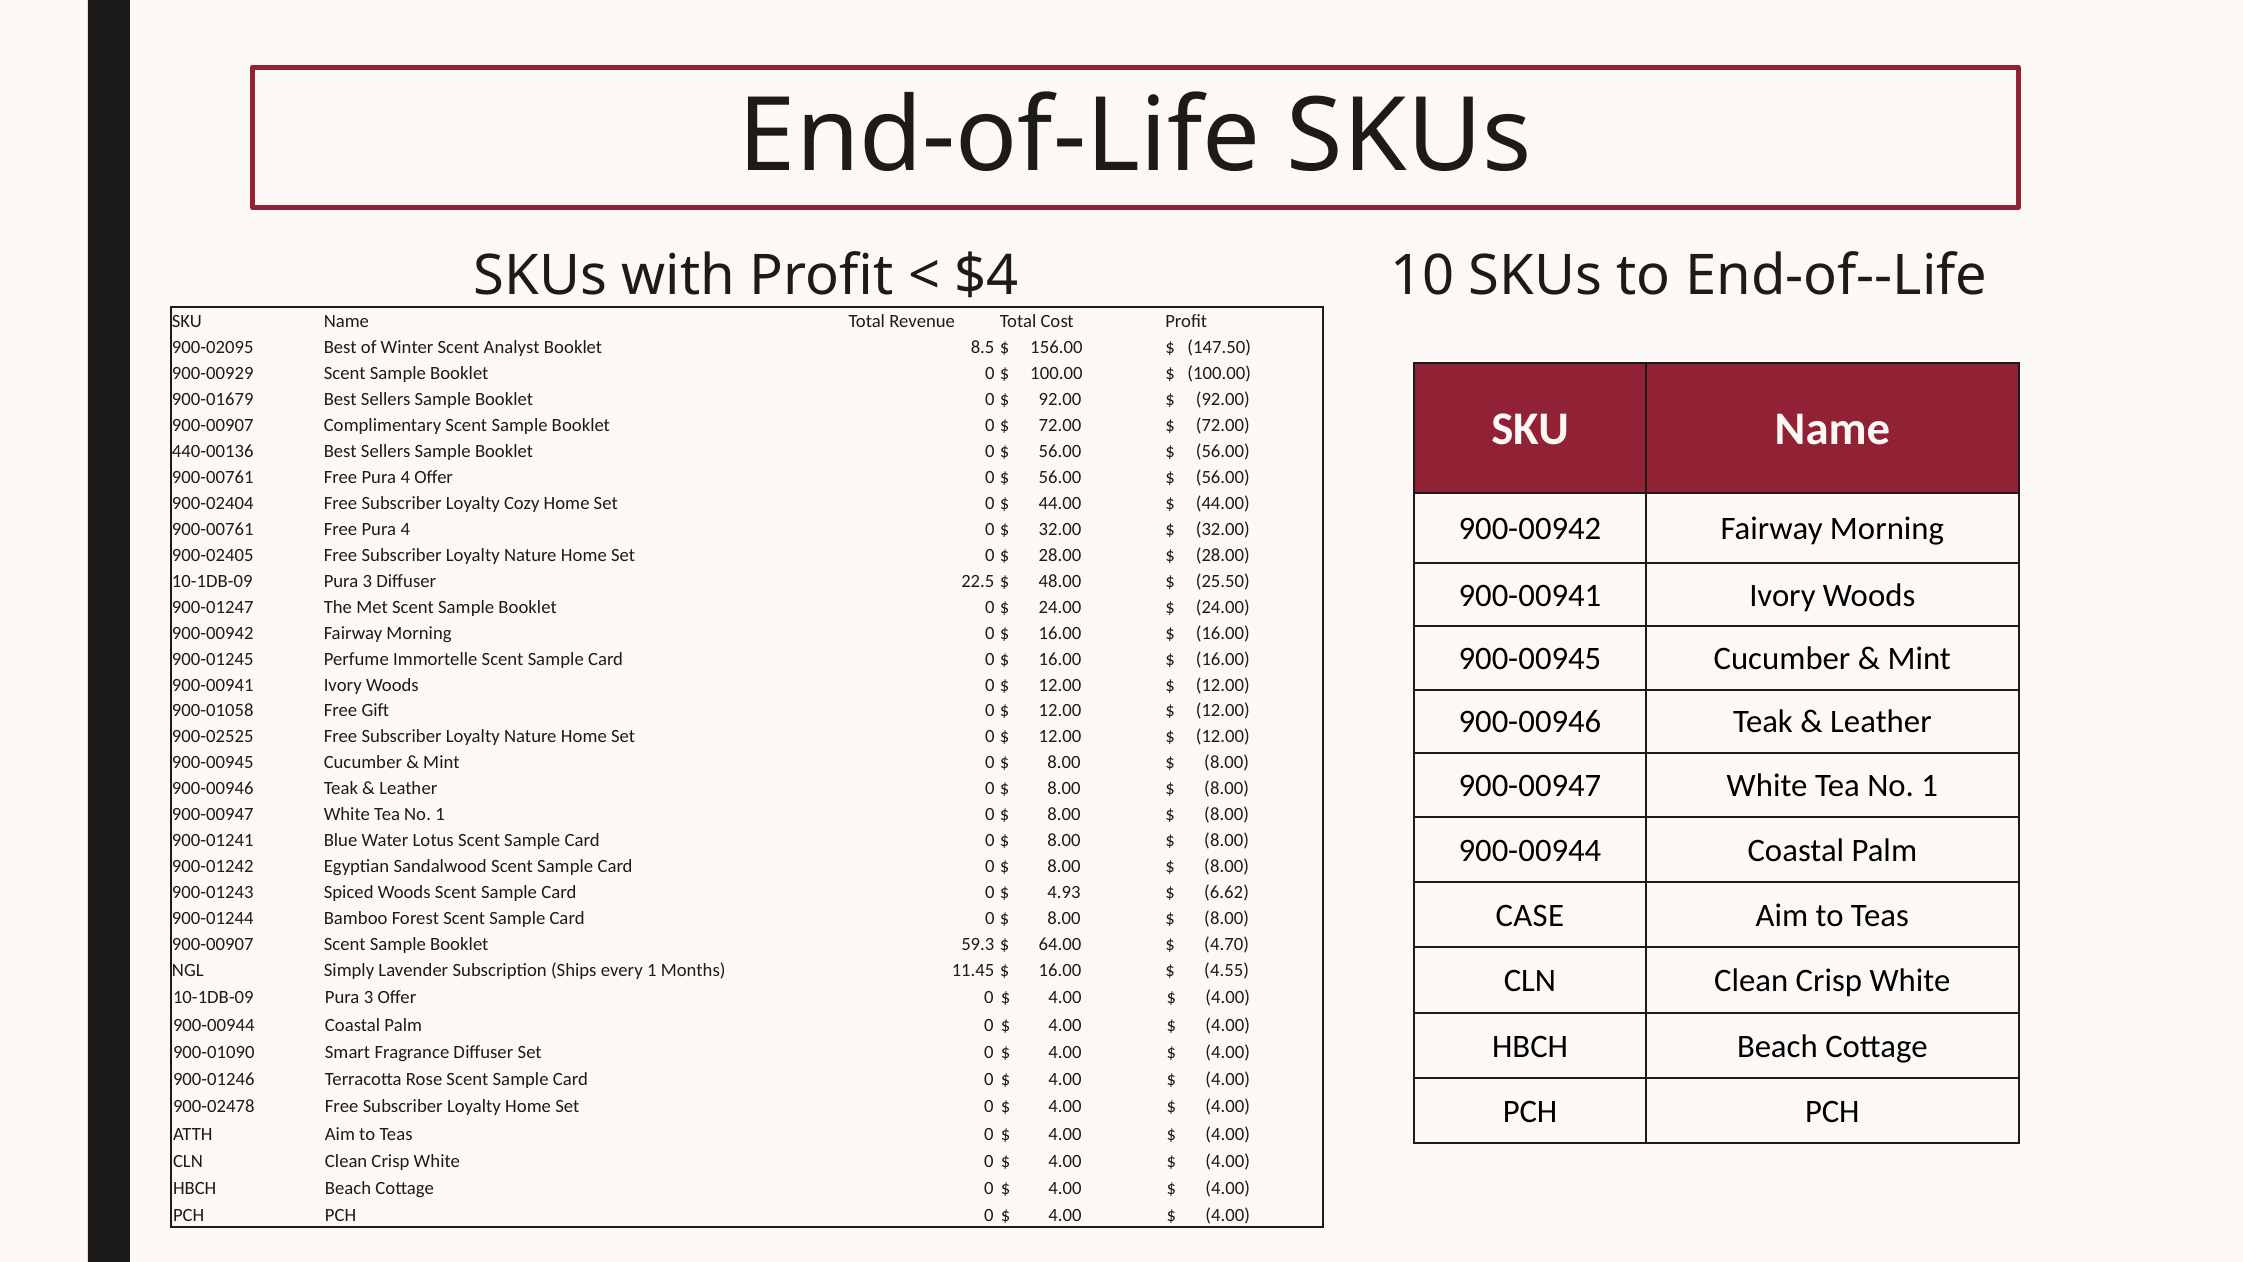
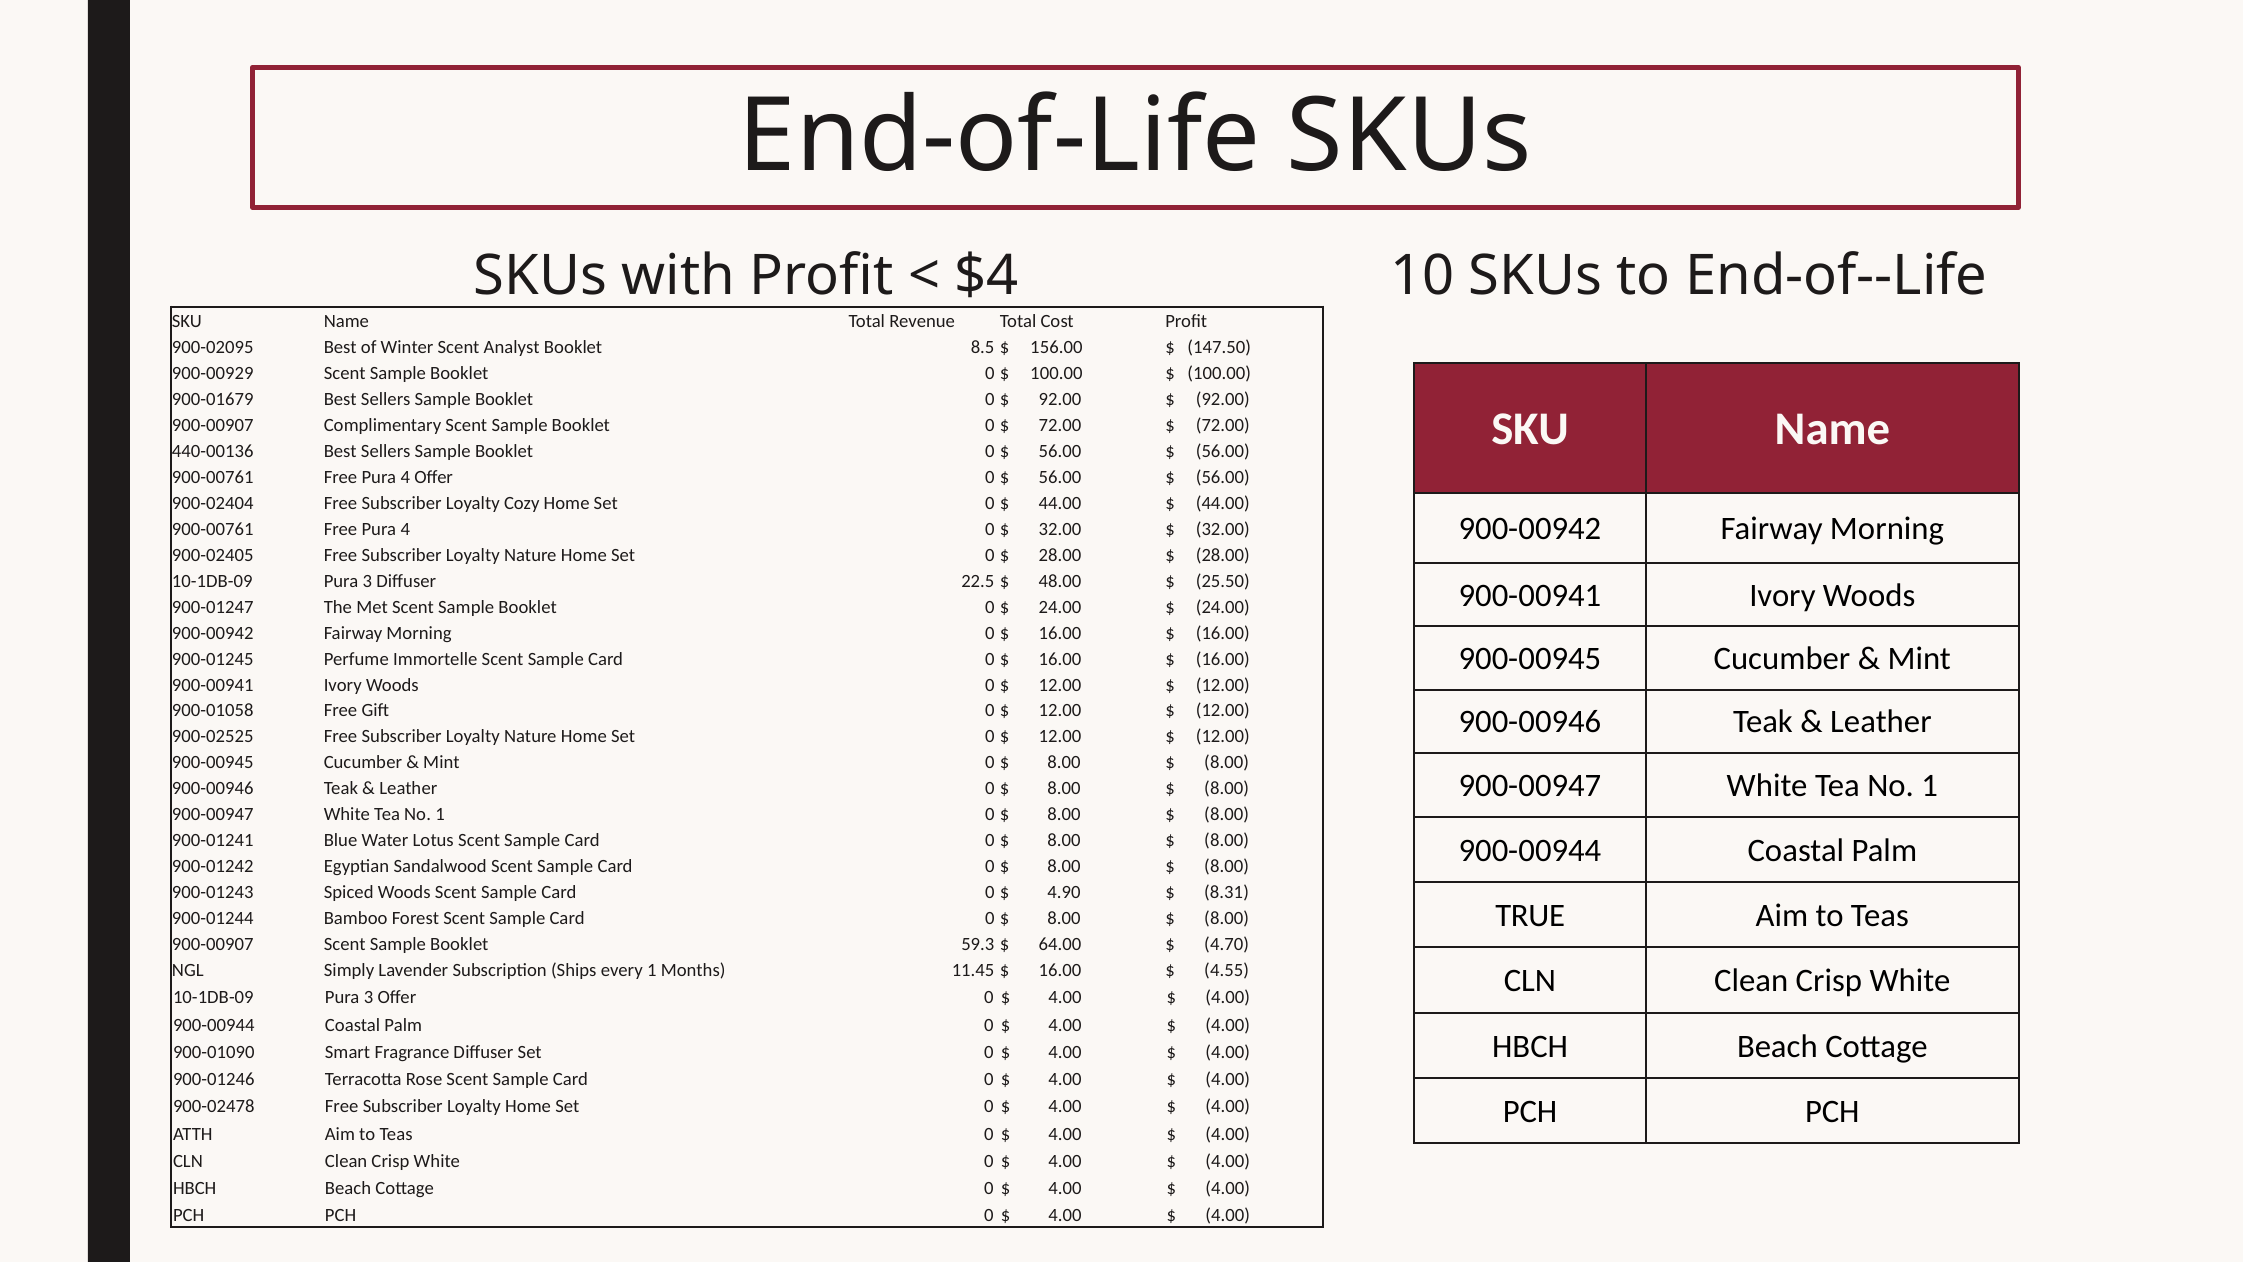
4.93: 4.93 -> 4.90 (1064, 892)
6.62: 6.62 -> 8.31 (1227, 892)
CASE: CASE -> TRUE (1530, 916)
